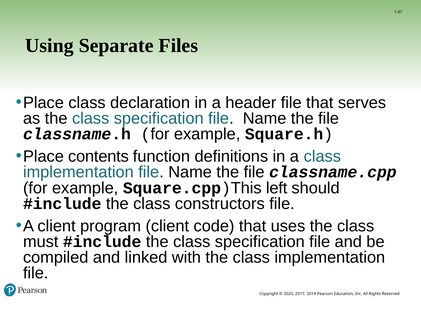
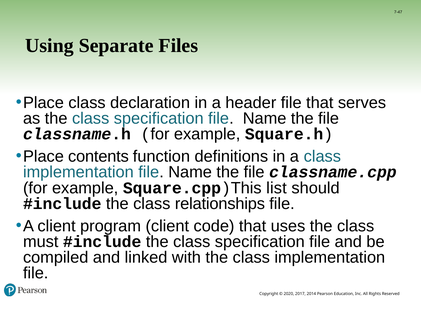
left: left -> list (276, 188)
constructors: constructors -> relationships (220, 204)
